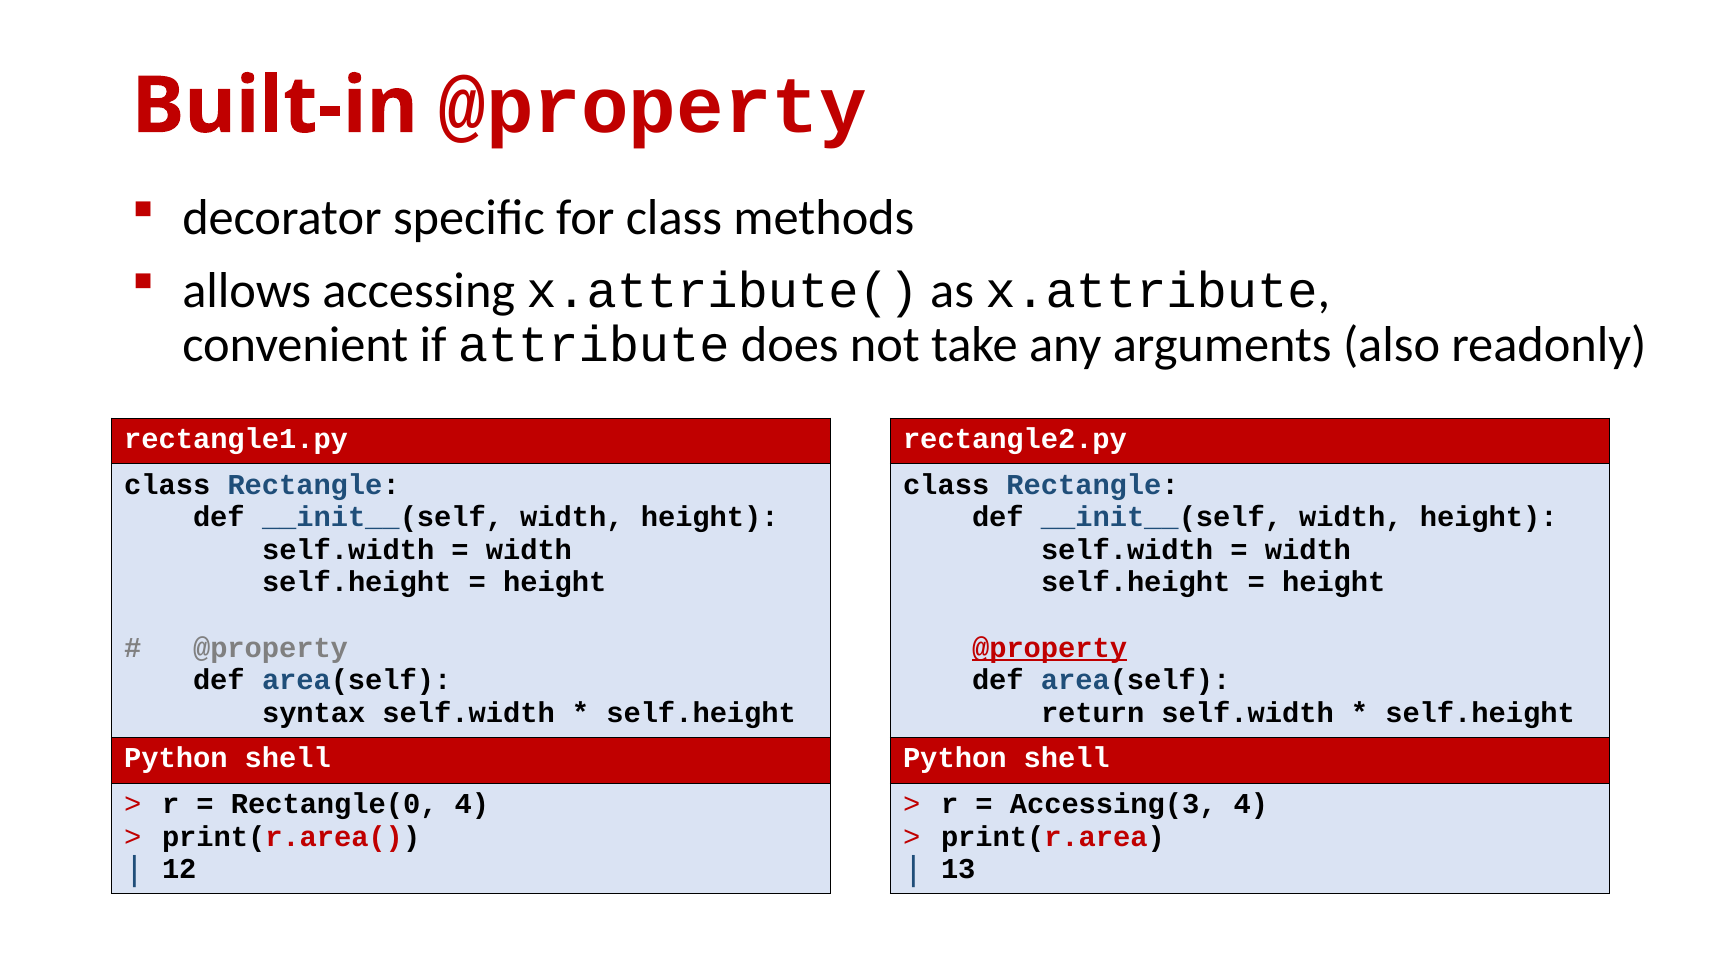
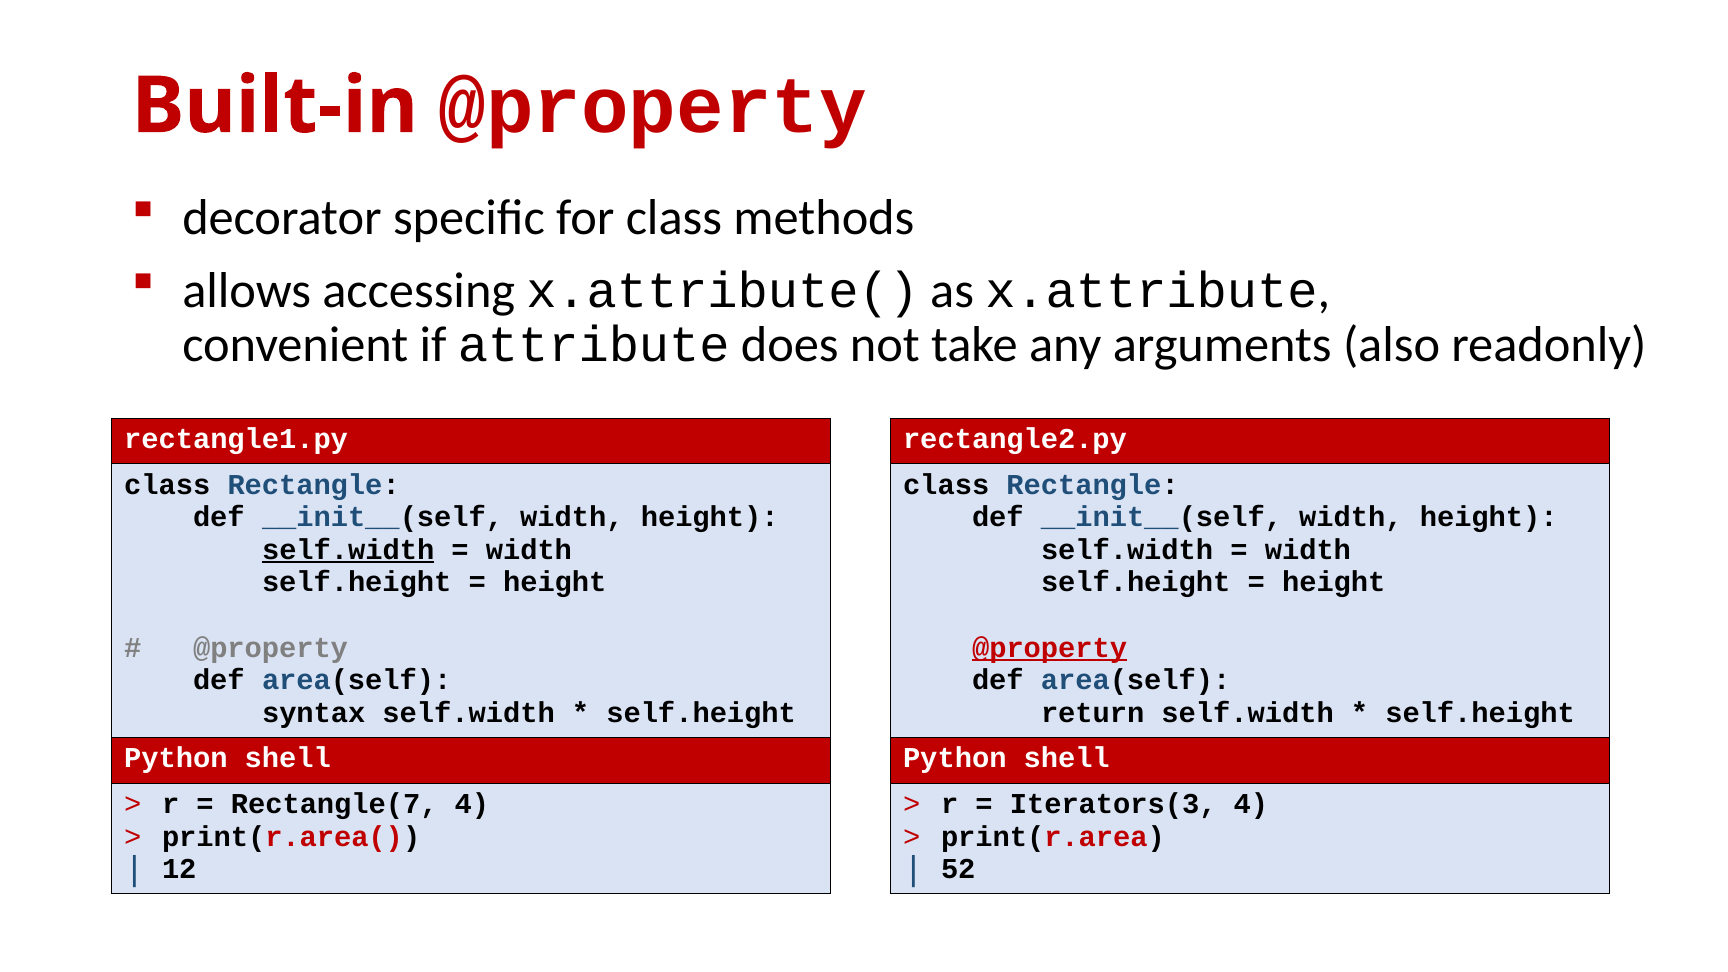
self.width underline: none -> present (348, 550)
Rectangle(0: Rectangle(0 -> Rectangle(7 (334, 804)
Accessing(3: Accessing(3 -> Iterators(3 (1113, 804)
13: 13 -> 52 (958, 869)
